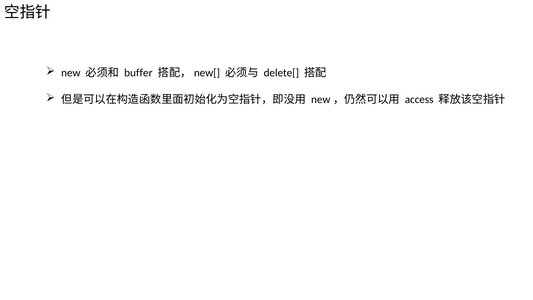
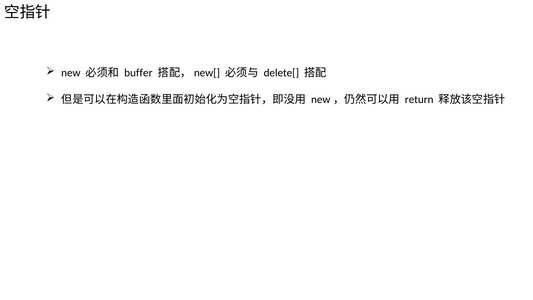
access: access -> return (419, 99)
